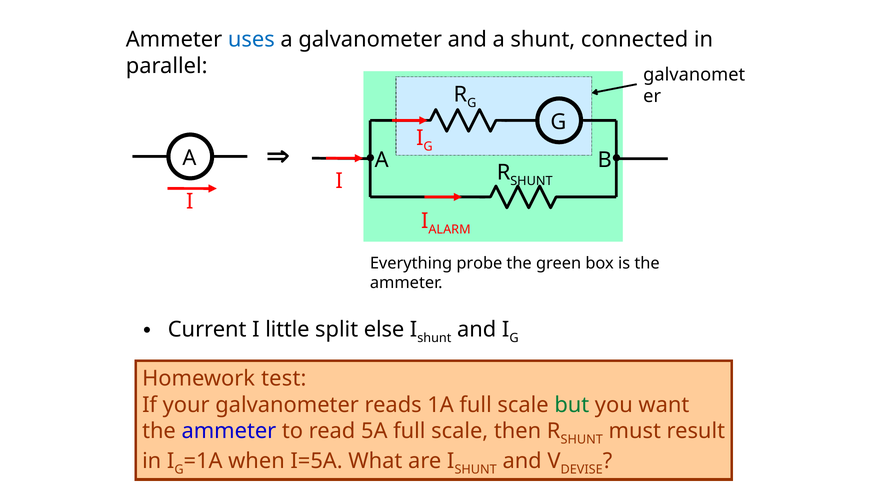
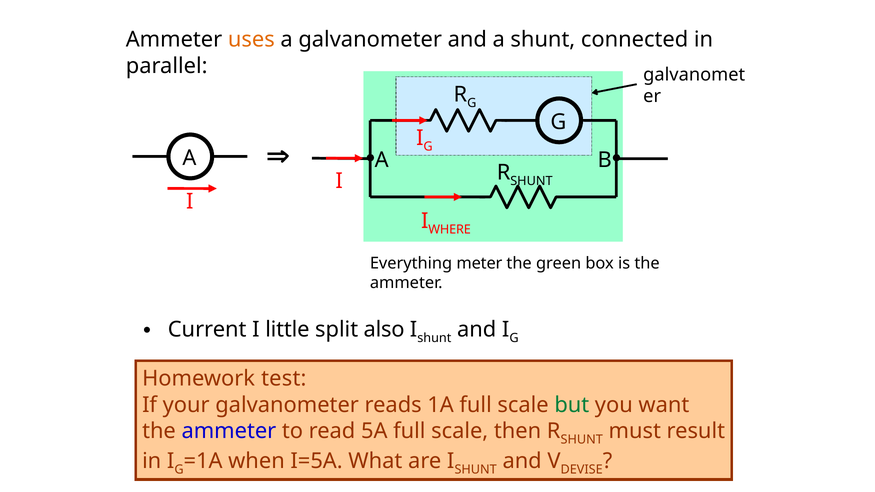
uses colour: blue -> orange (251, 40)
ALARM: ALARM -> WHERE (450, 230)
probe: probe -> meter (479, 263)
else: else -> also (384, 330)
